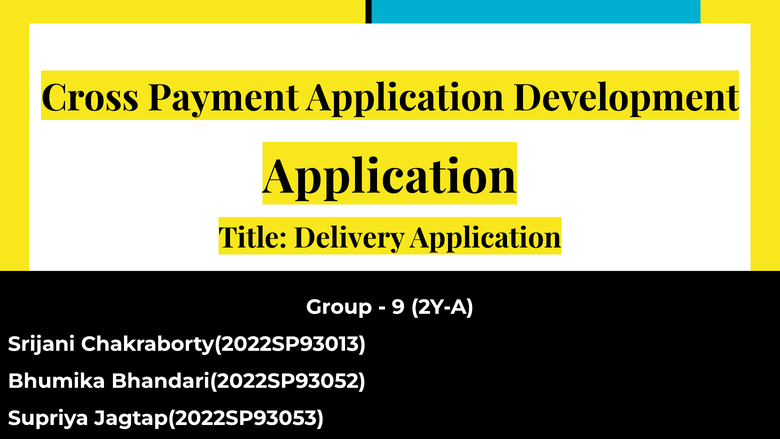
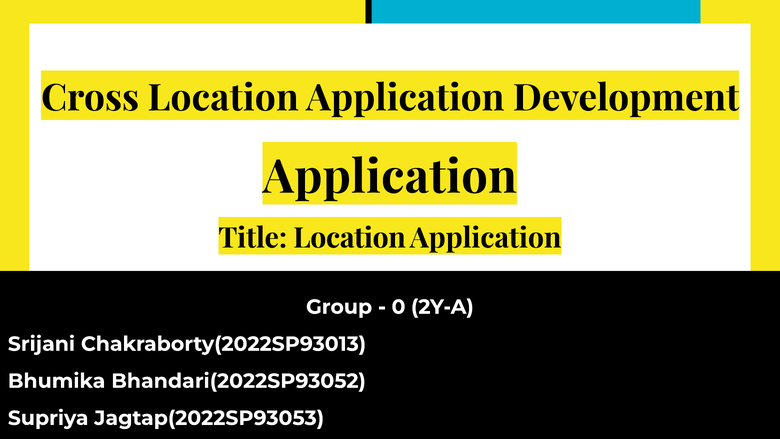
Cross Payment: Payment -> Location (223, 98)
Title Delivery: Delivery -> Location (349, 238)
9: 9 -> 0 (398, 307)
